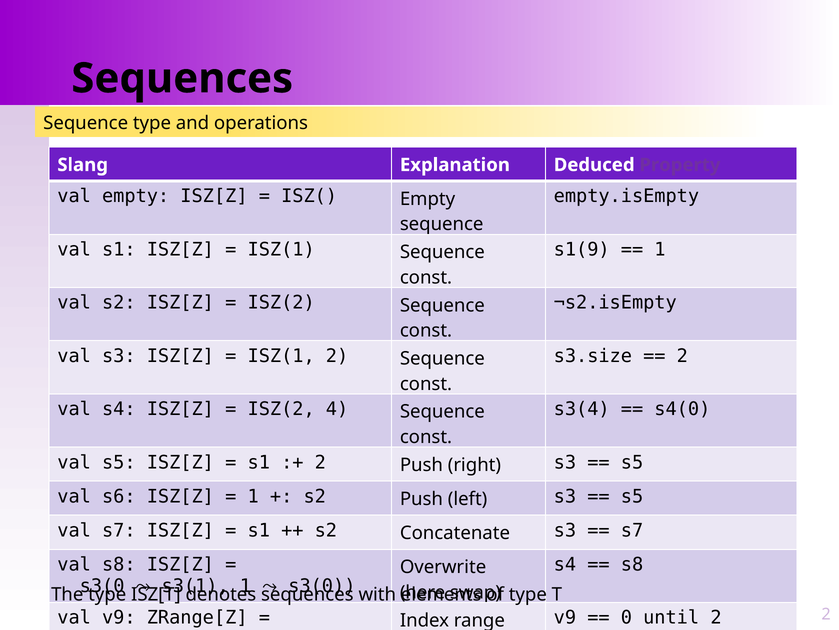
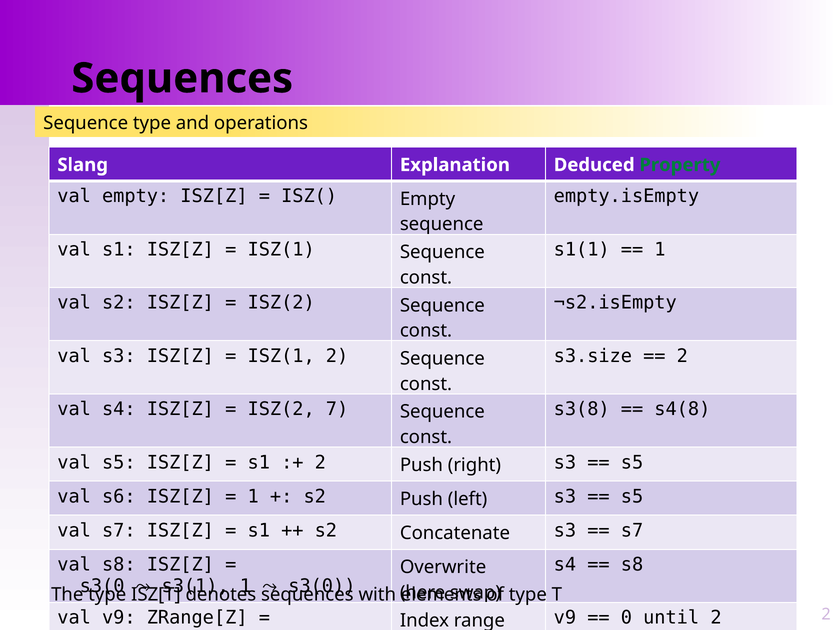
Property colour: purple -> green (680, 165)
s1(9: s1(9 -> s1(1 (582, 249)
4: 4 -> 7 (337, 409)
s3(4: s3(4 -> s3(8 (582, 409)
s4(0: s4(0 -> s4(8 (682, 409)
